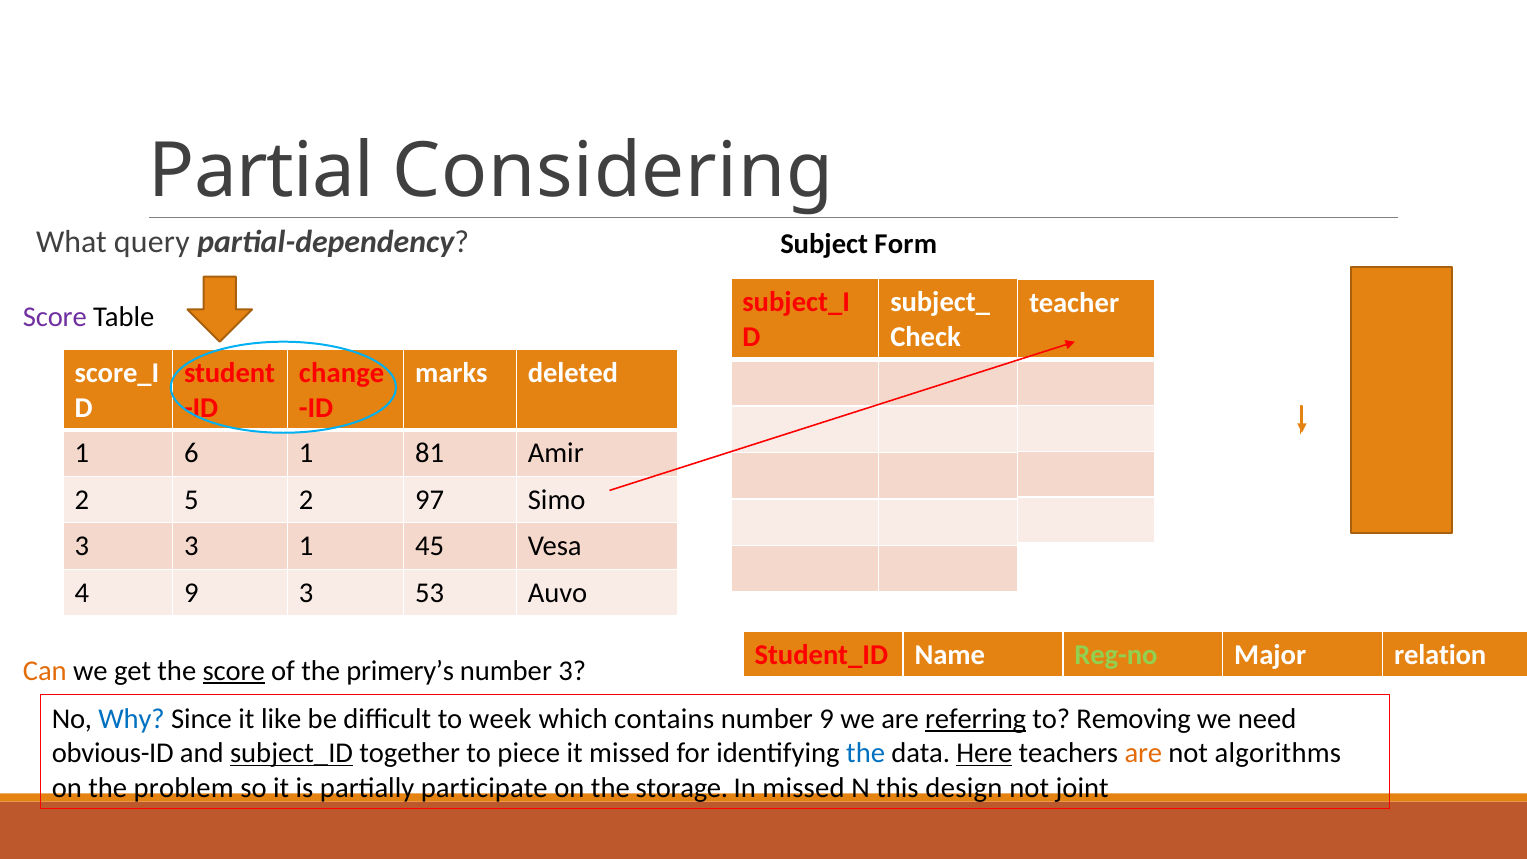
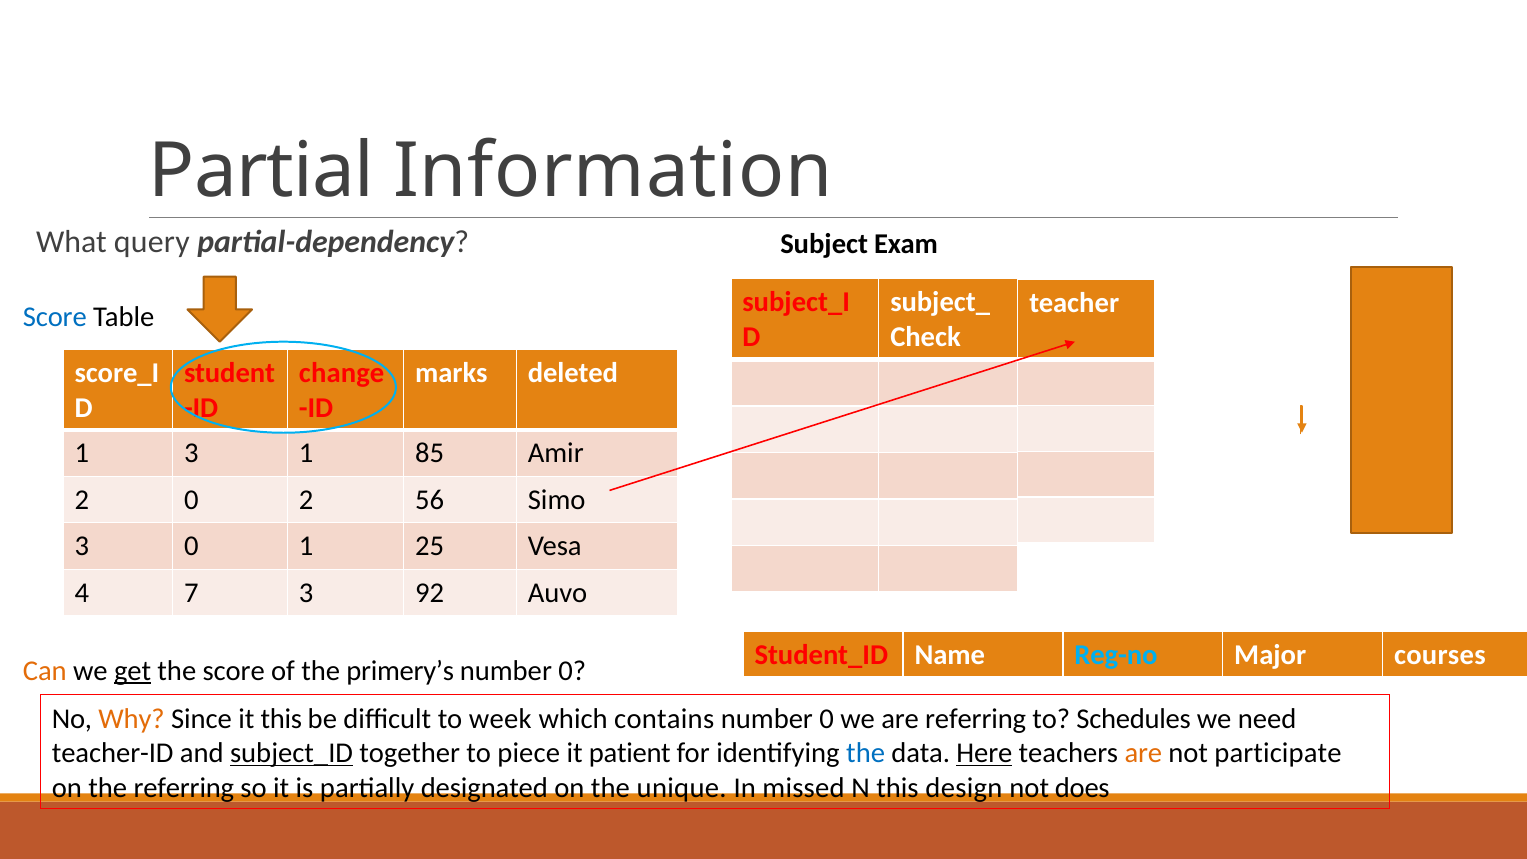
Considering: Considering -> Information (613, 171)
Form: Form -> Exam (906, 244)
Score colour: purple -> blue (55, 317)
1 6: 6 -> 3 (191, 453)
81: 81 -> 85 (430, 453)
2 5: 5 -> 0 (191, 500)
97: 97 -> 56 (430, 500)
3 3: 3 -> 0 (191, 546)
45: 45 -> 25 (430, 546)
4 9: 9 -> 7 (191, 593)
53: 53 -> 92 (430, 593)
Reg-no colour: light green -> light blue (1116, 655)
relation: relation -> courses (1440, 655)
get underline: none -> present (133, 671)
score underline: present -> none (234, 671)
3: 3 -> 0 (572, 671)
Why colour: blue -> orange (132, 719)
it like: like -> this (281, 719)
9: 9 -> 0 (827, 719)
referring underline: present -> none (976, 719)
Removing: Removing -> Schedules (1134, 719)
obvious-ID: obvious-ID -> teacher-ID (113, 753)
it missed: missed -> patient (630, 753)
algorithms: algorithms -> participate (1278, 753)
the problem: problem -> referring (184, 788)
participate: participate -> designated (484, 788)
storage: storage -> unique (682, 788)
joint: joint -> does (1082, 788)
